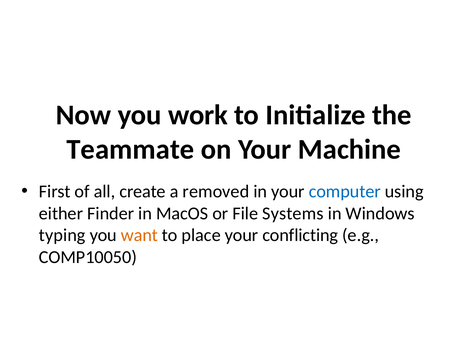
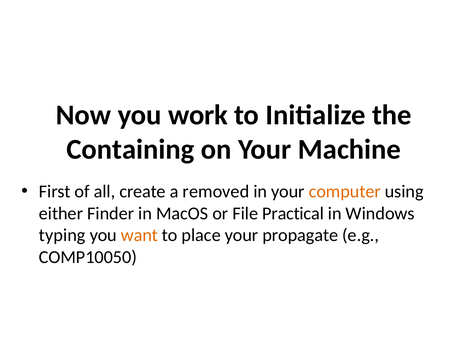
Teammate: Teammate -> Containing (130, 149)
computer colour: blue -> orange (345, 192)
Systems: Systems -> Practical (293, 213)
conflicting: conflicting -> propagate (300, 235)
